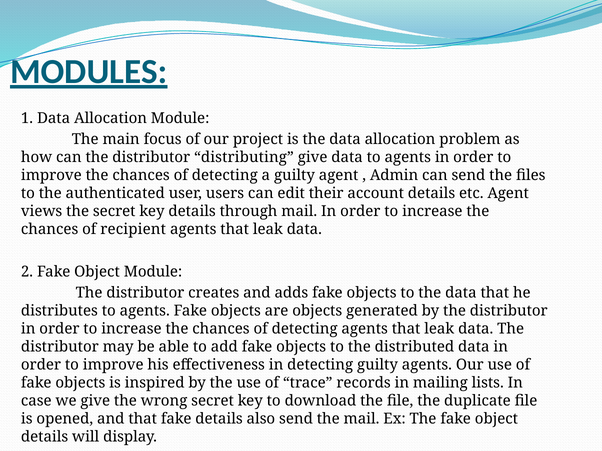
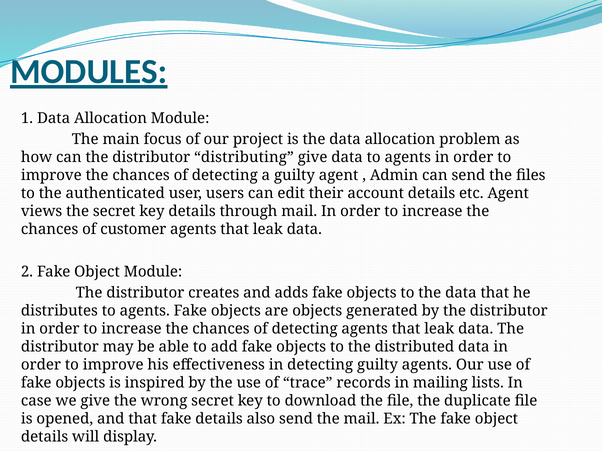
recipient: recipient -> customer (133, 230)
